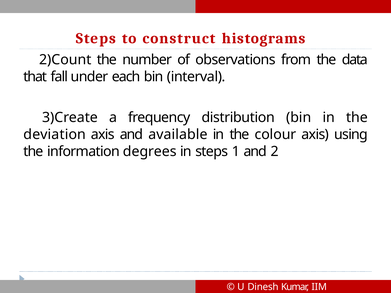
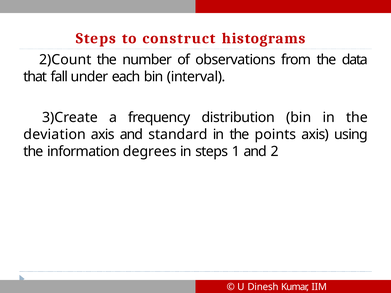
available: available -> standard (178, 135)
colour: colour -> points (275, 135)
